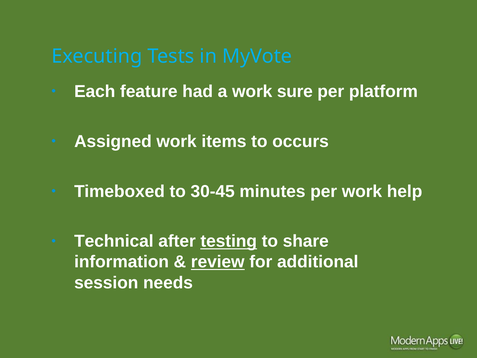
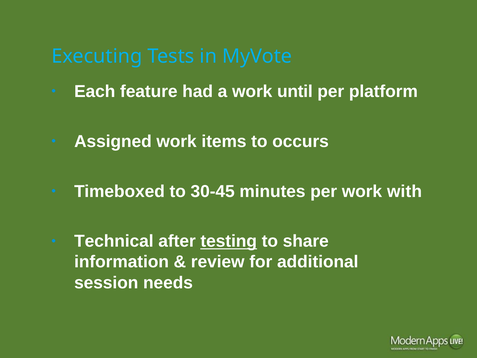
sure: sure -> until (295, 91)
help: help -> with (404, 191)
review underline: present -> none (218, 262)
